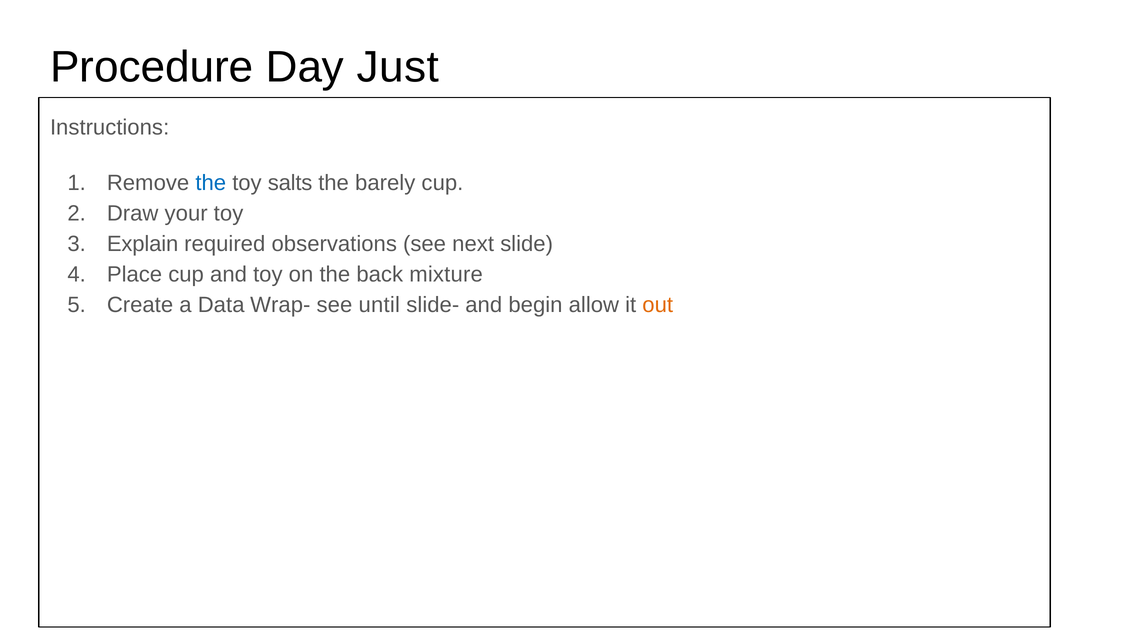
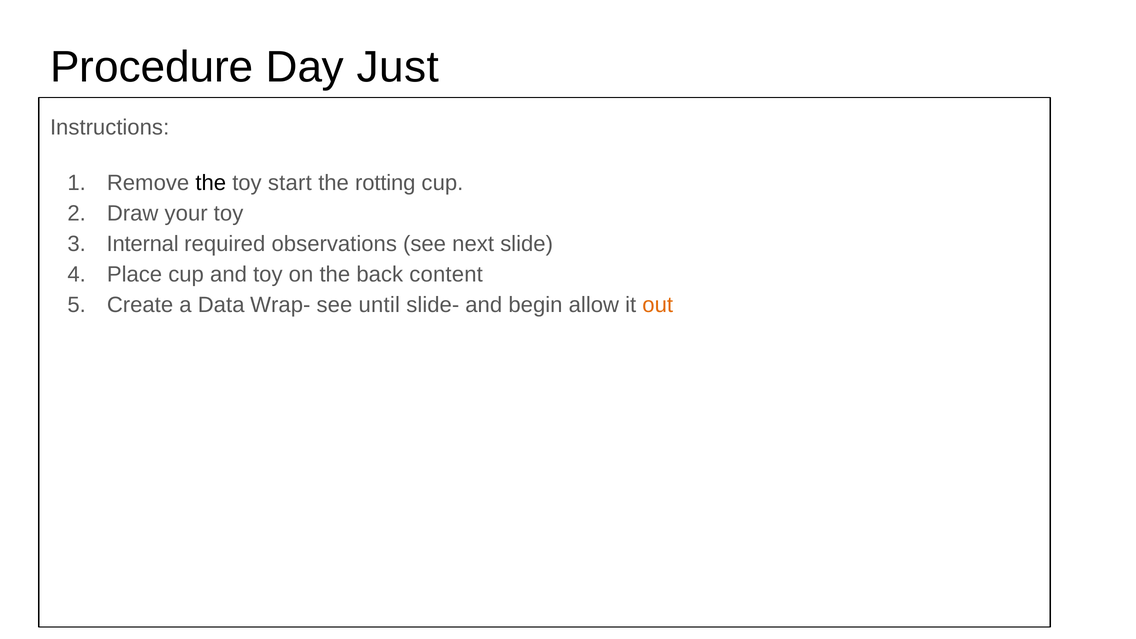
the colour: blue -> black (211, 183)
salts: salts -> start (290, 183)
barely: barely -> rotting (385, 183)
Explain: Explain -> Internal (143, 244)
mixture: mixture -> content (446, 275)
